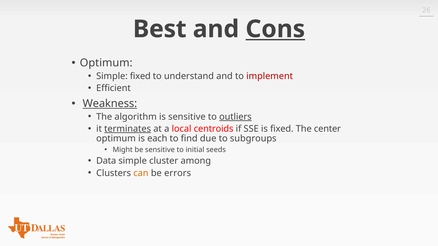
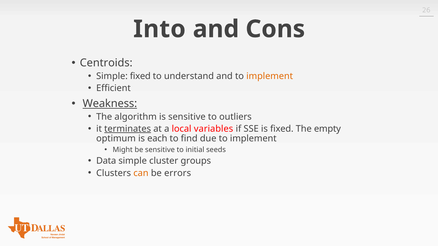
Best: Best -> Into (159, 29)
Cons underline: present -> none (275, 29)
Optimum: Optimum -> Centroids (106, 63)
implement colour: red -> orange (270, 76)
outliers underline: present -> none (235, 117)
centroids: centroids -> variables (214, 129)
center: center -> empty (327, 129)
due to subgroups: subgroups -> implement (253, 139)
among: among -> groups (196, 161)
